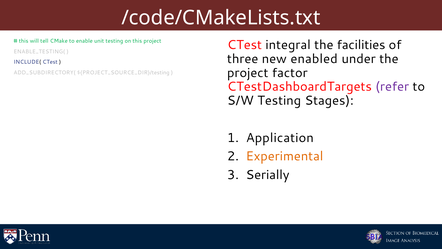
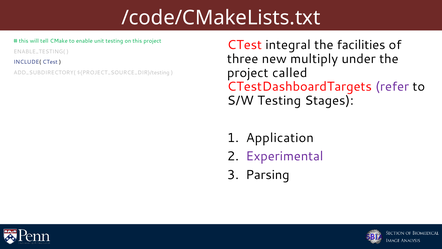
enabled: enabled -> multiply (314, 59)
factor: factor -> called (290, 73)
Experimental colour: orange -> purple (285, 156)
Serially: Serially -> Parsing (268, 175)
